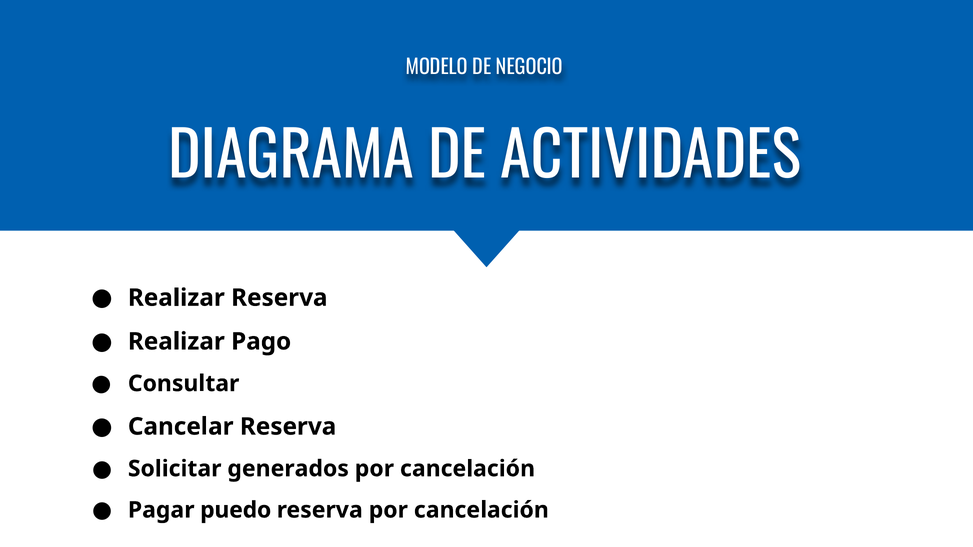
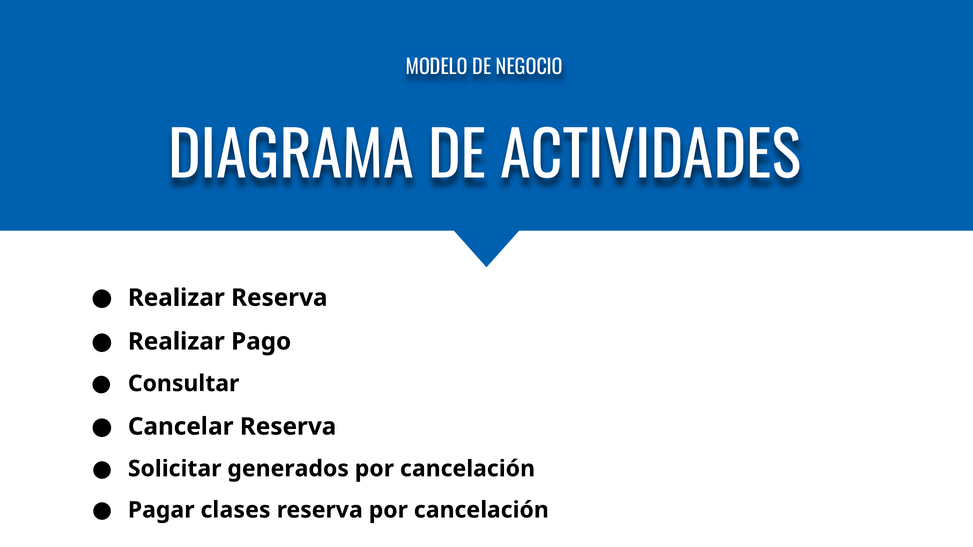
puedo: puedo -> clases (236, 510)
